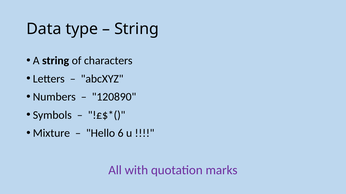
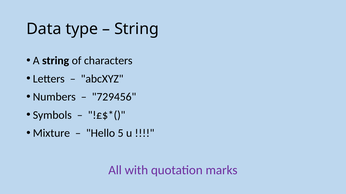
120890: 120890 -> 729456 (114, 97)
6: 6 -> 5 (121, 134)
